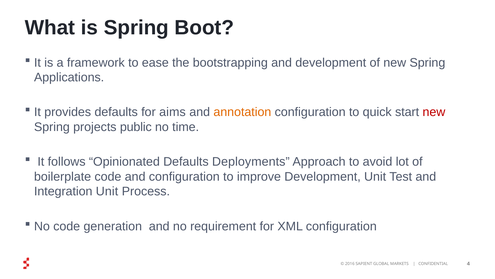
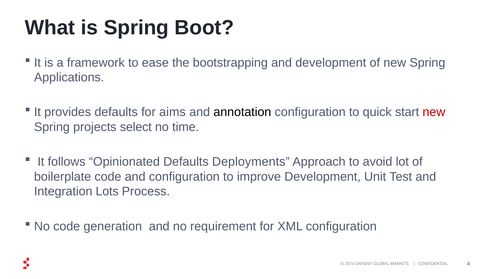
annotation colour: orange -> black (242, 112)
public: public -> select (136, 127)
Integration Unit: Unit -> Lots (107, 191)
